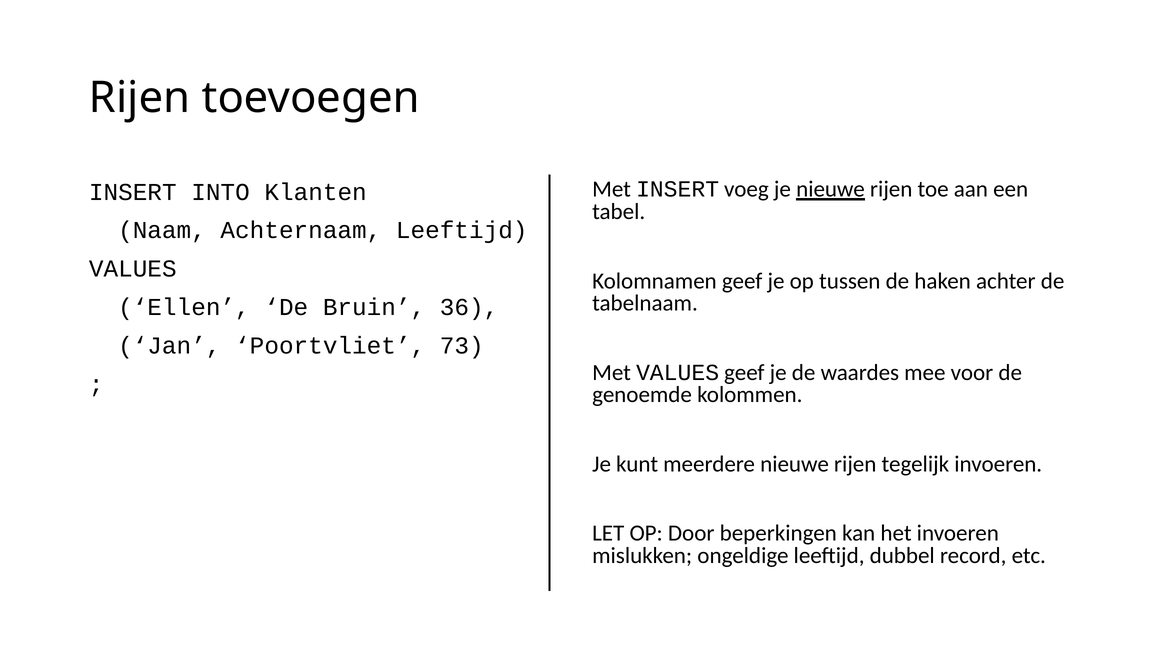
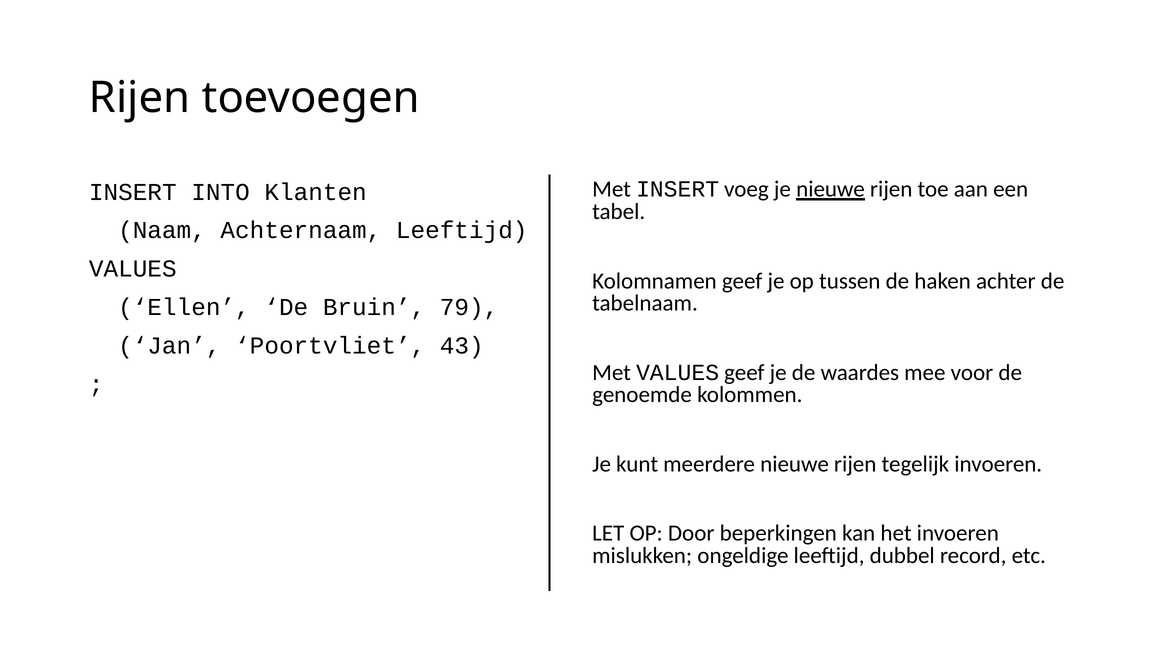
36: 36 -> 79 (469, 308)
73: 73 -> 43 (462, 346)
